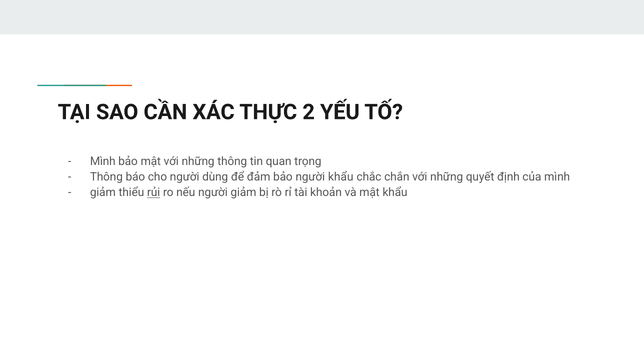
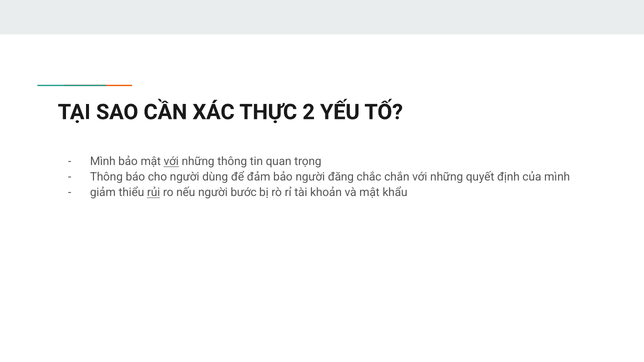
với underline: none -> present (171, 162)
người khẩu: khẩu -> đăng (341, 177)
người giảm: giảm -> bước (244, 193)
